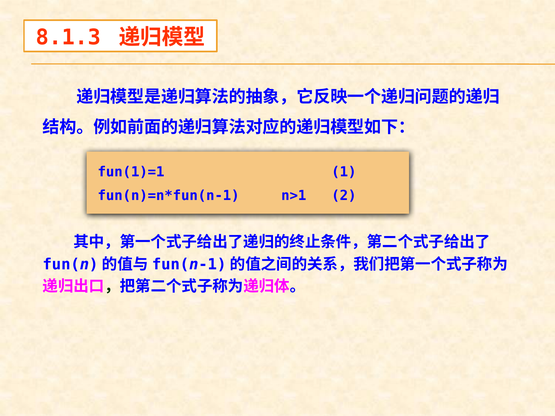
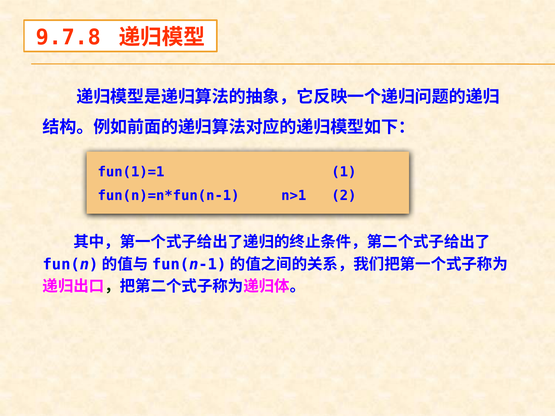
8.1.3: 8.1.3 -> 9.7.8 (68, 37)
